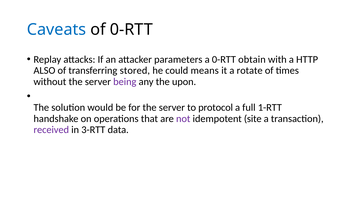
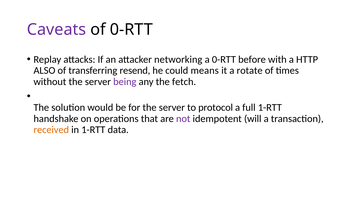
Caveats colour: blue -> purple (57, 30)
parameters: parameters -> networking (178, 60)
obtain: obtain -> before (252, 60)
stored: stored -> resend (135, 71)
upon: upon -> fetch (184, 82)
site: site -> will (253, 119)
received colour: purple -> orange (51, 130)
in 3-RTT: 3-RTT -> 1-RTT (93, 130)
